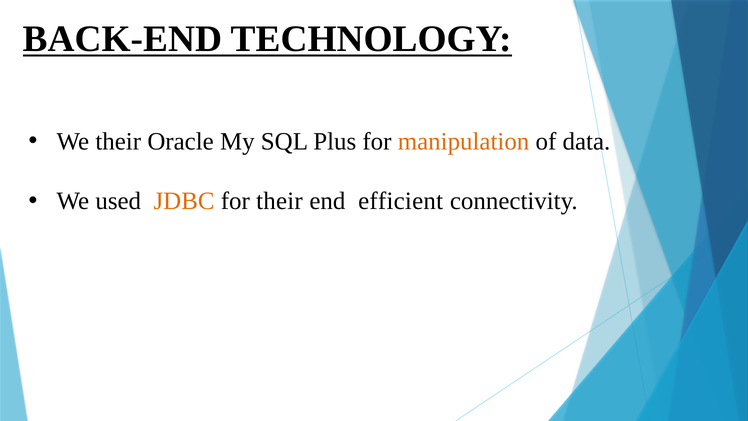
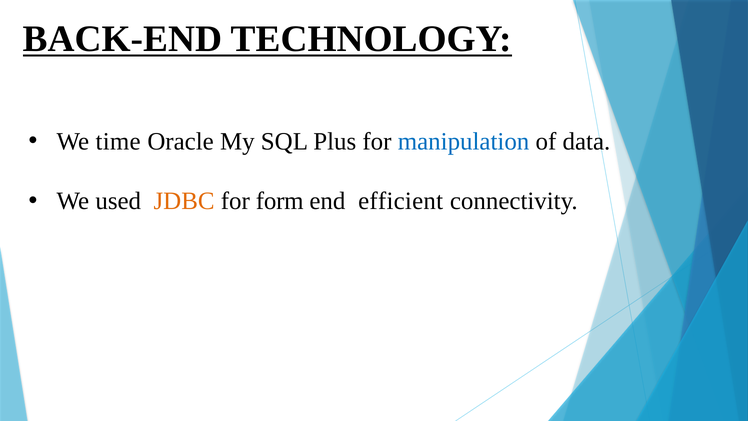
We their: their -> time (118, 141)
manipulation colour: orange -> blue (464, 141)
for their: their -> form (280, 201)
